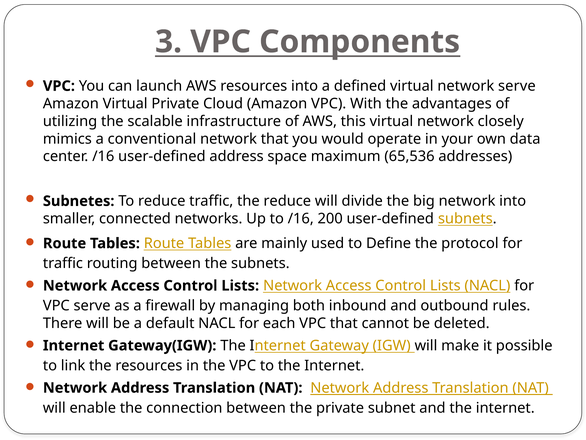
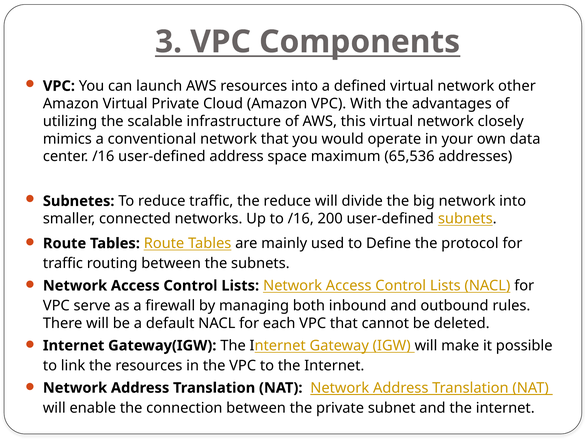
network serve: serve -> other (517, 86)
